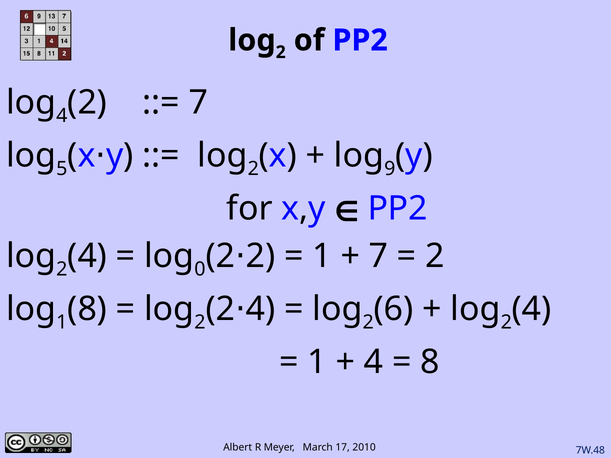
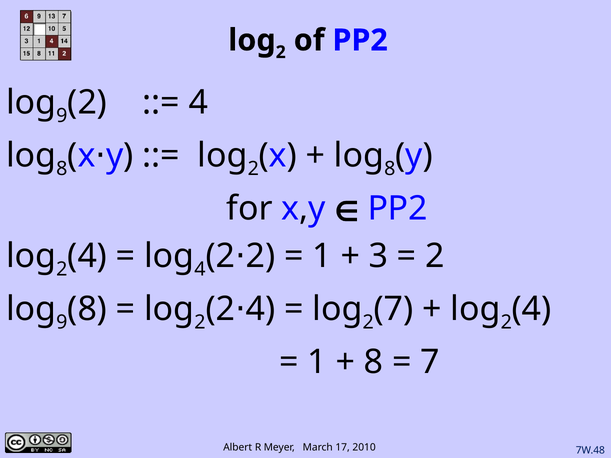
4: 4 -> 9 (62, 116)
7: 7 -> 4 (198, 102)
5: 5 -> 8 (62, 169)
9: 9 -> 8 (390, 169)
0: 0 -> 4 (200, 269)
7: 7 -> 3 (378, 256)
2 6: 6 -> 7 (394, 309)
1: 1 -> 9 (62, 323)
4: 4 -> 8 (374, 362)
8: 8 -> 7 (430, 362)
